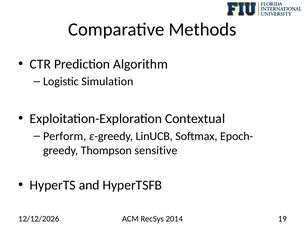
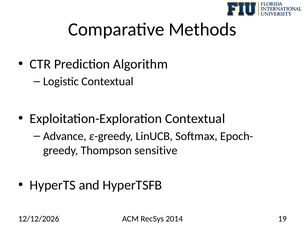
Logistic Simulation: Simulation -> Contextual (107, 81)
Perform: Perform -> Advance (65, 136)
